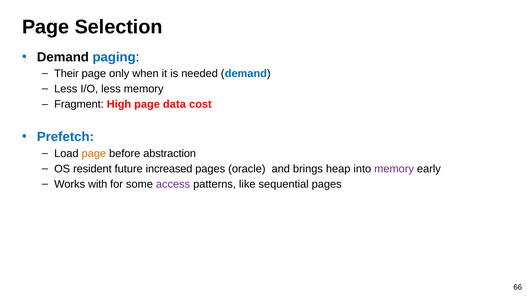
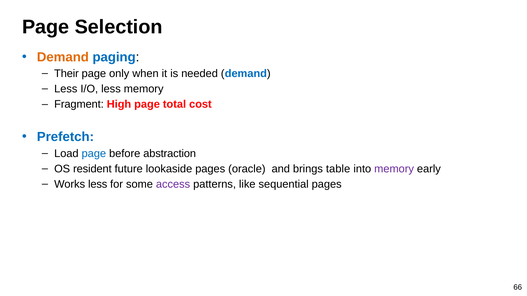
Demand colour: black -> orange (63, 57)
data: data -> total (174, 104)
page colour: orange -> blue (94, 154)
increased: increased -> lookaside (169, 169)
heap: heap -> table (338, 169)
Works with: with -> less (98, 184)
